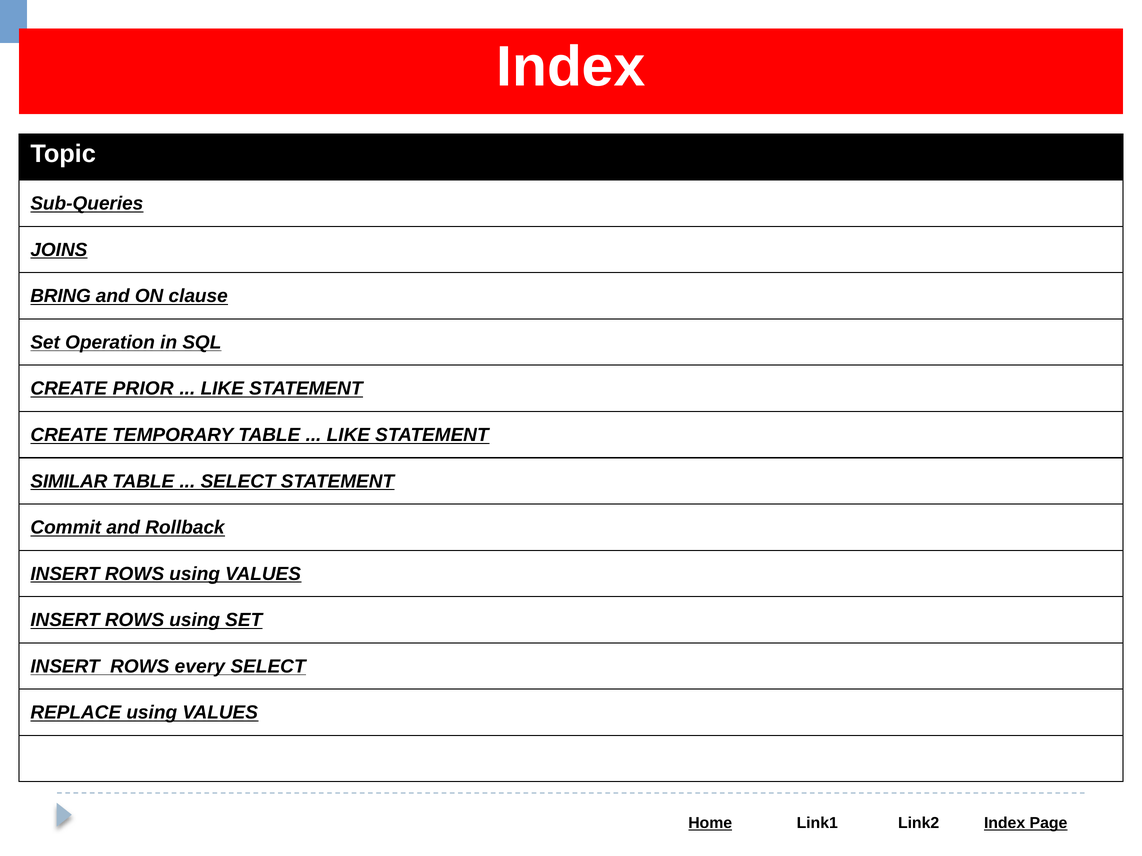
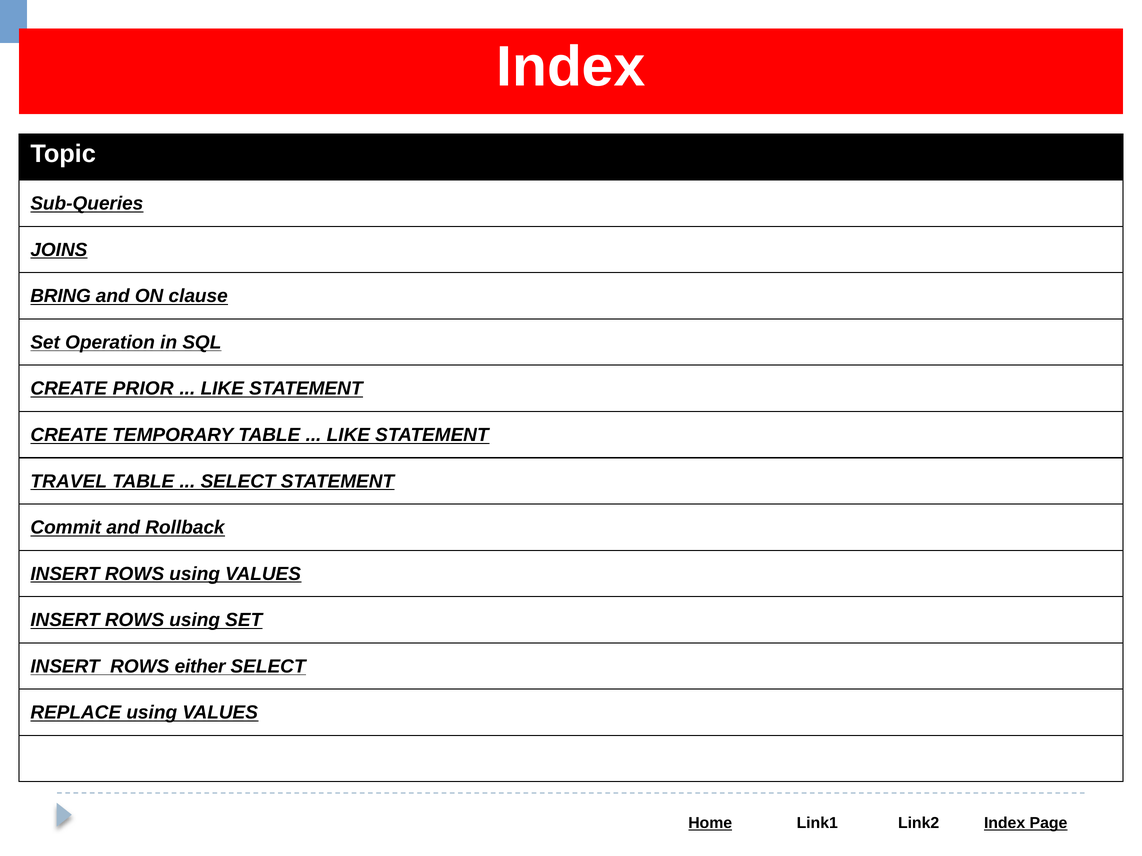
SIMILAR: SIMILAR -> TRAVEL (69, 482)
every: every -> either (200, 667)
